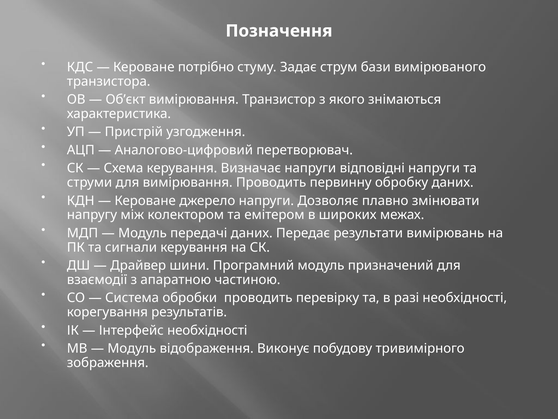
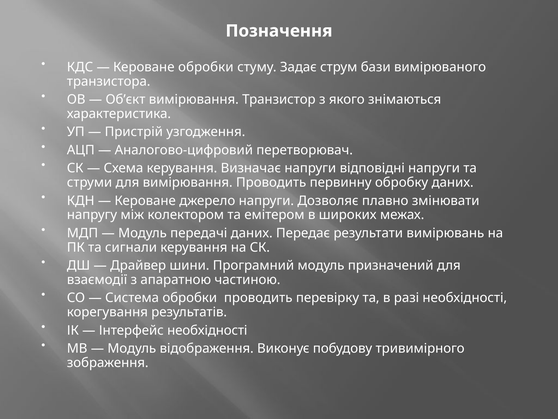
Кероване потрібно: потрібно -> обробки (206, 67)
